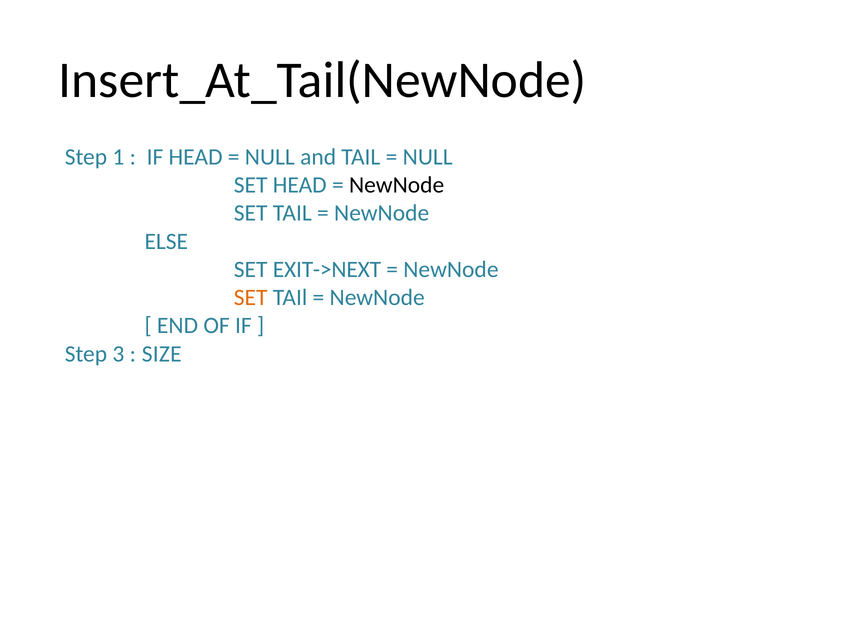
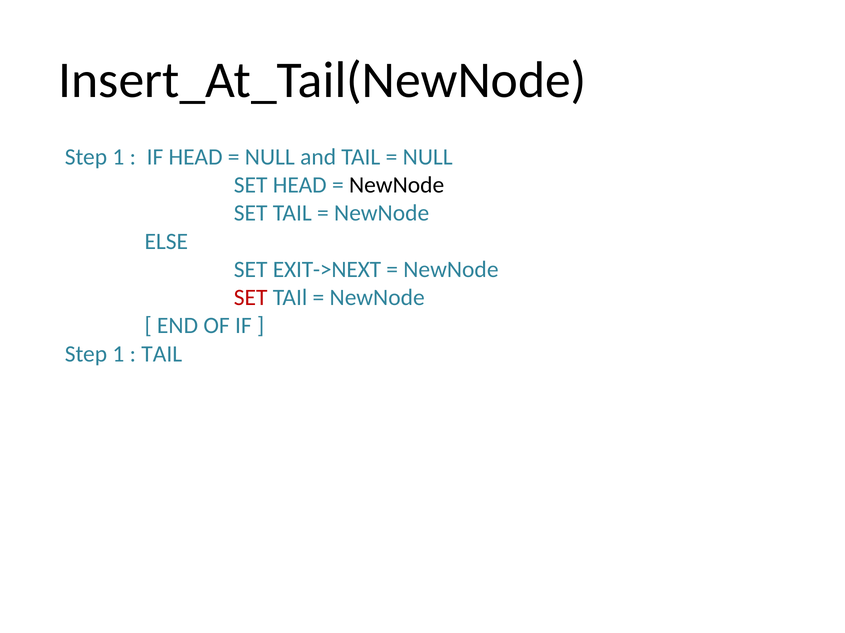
SET colour: orange -> red (251, 298)
3: 3 -> 1 (118, 354)
SIZE: SIZE -> TAIL (162, 354)
